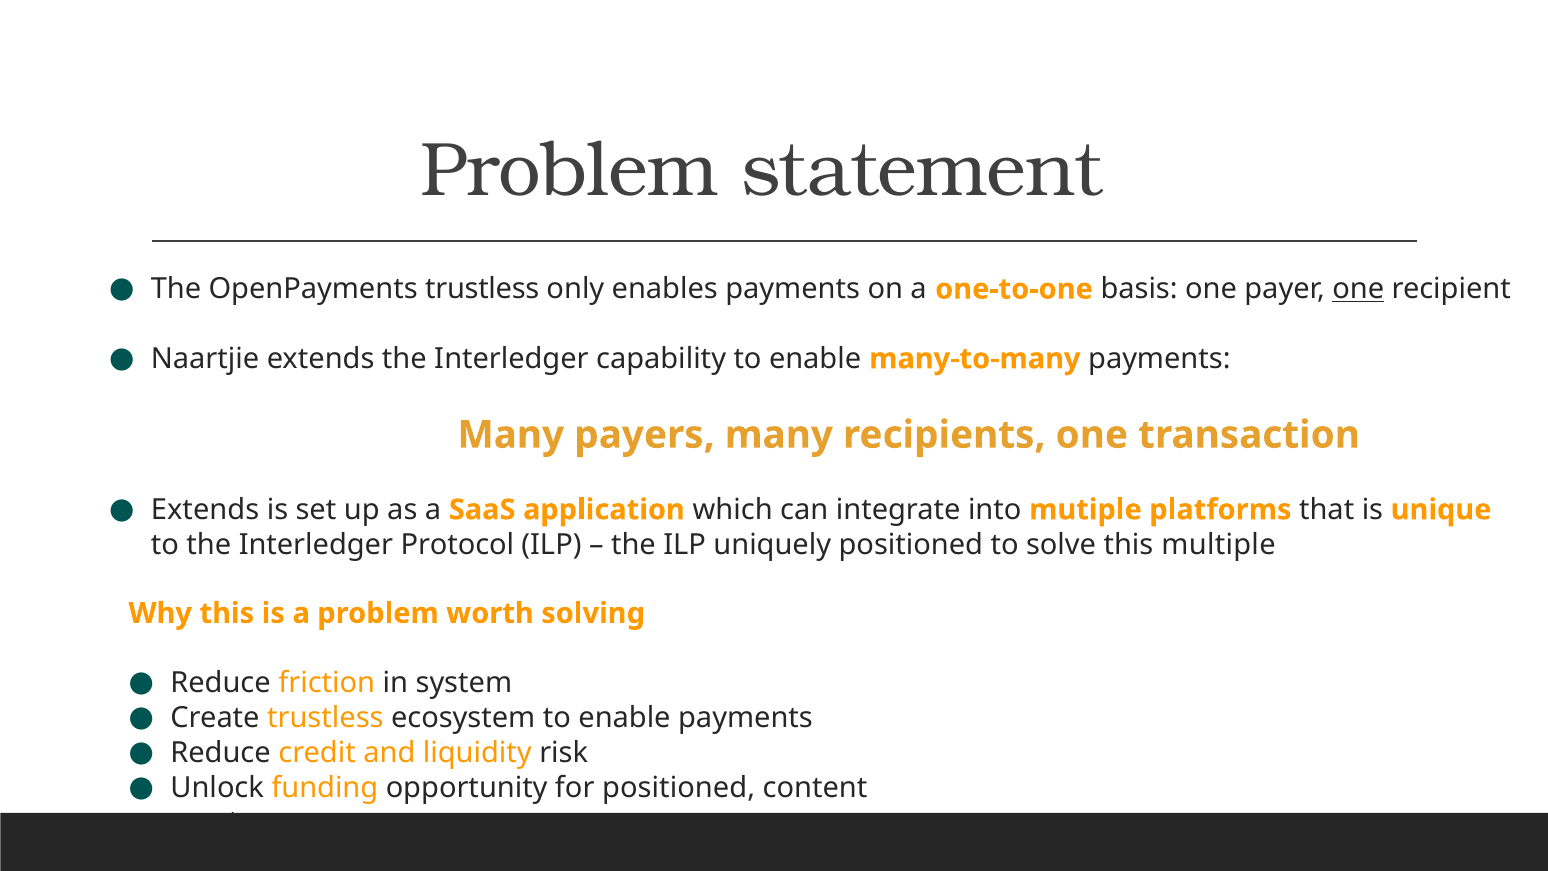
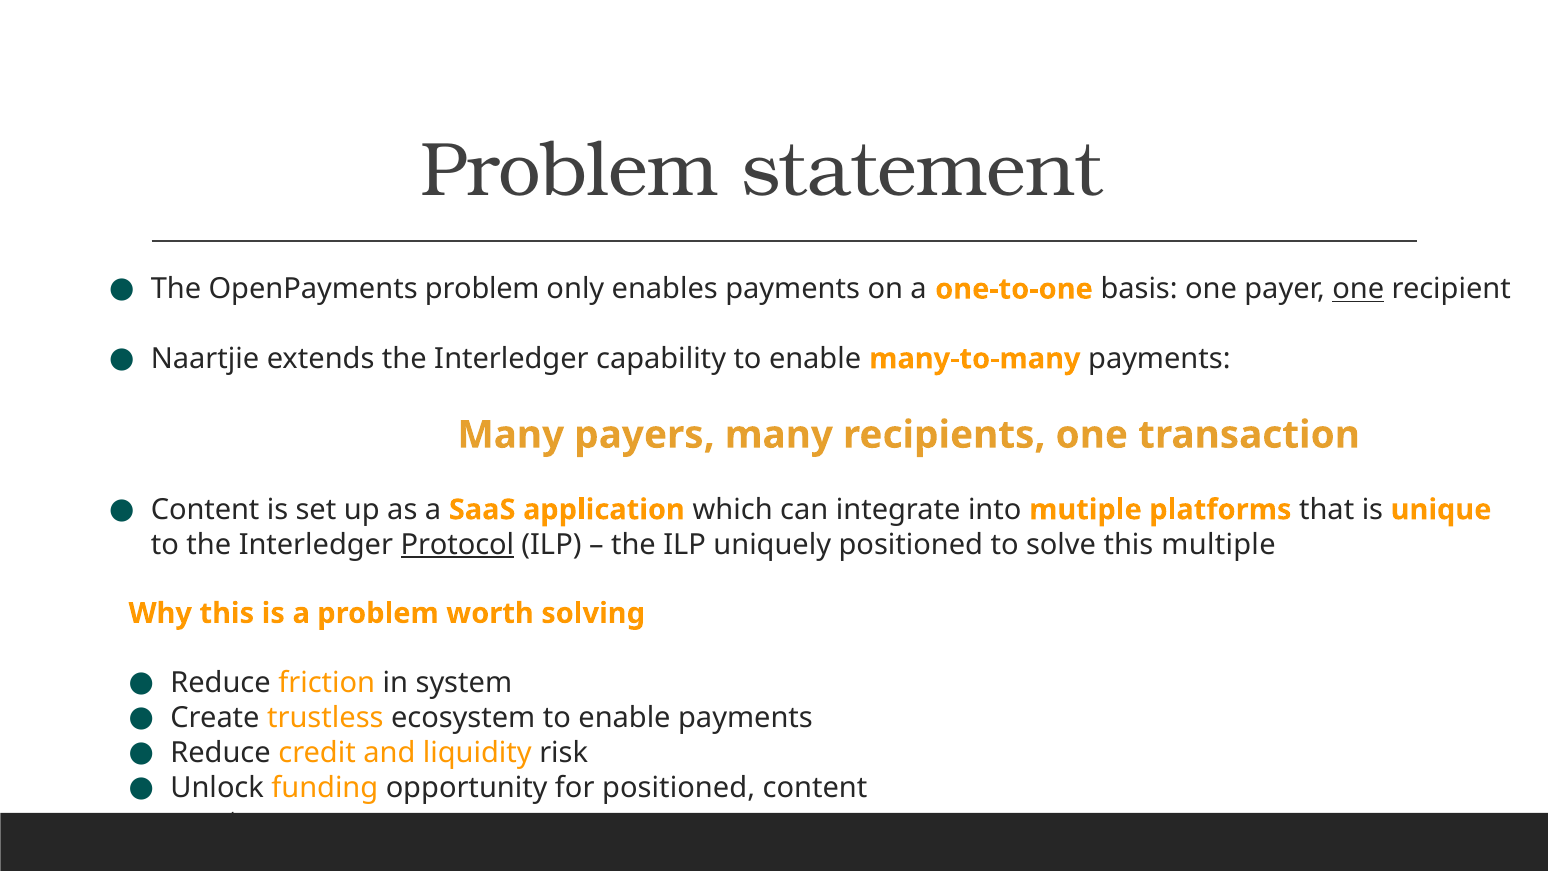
OpenPayments trustless: trustless -> problem (482, 289)
Extends: Extends -> Content (205, 510)
Protocol underline: none -> present (457, 544)
